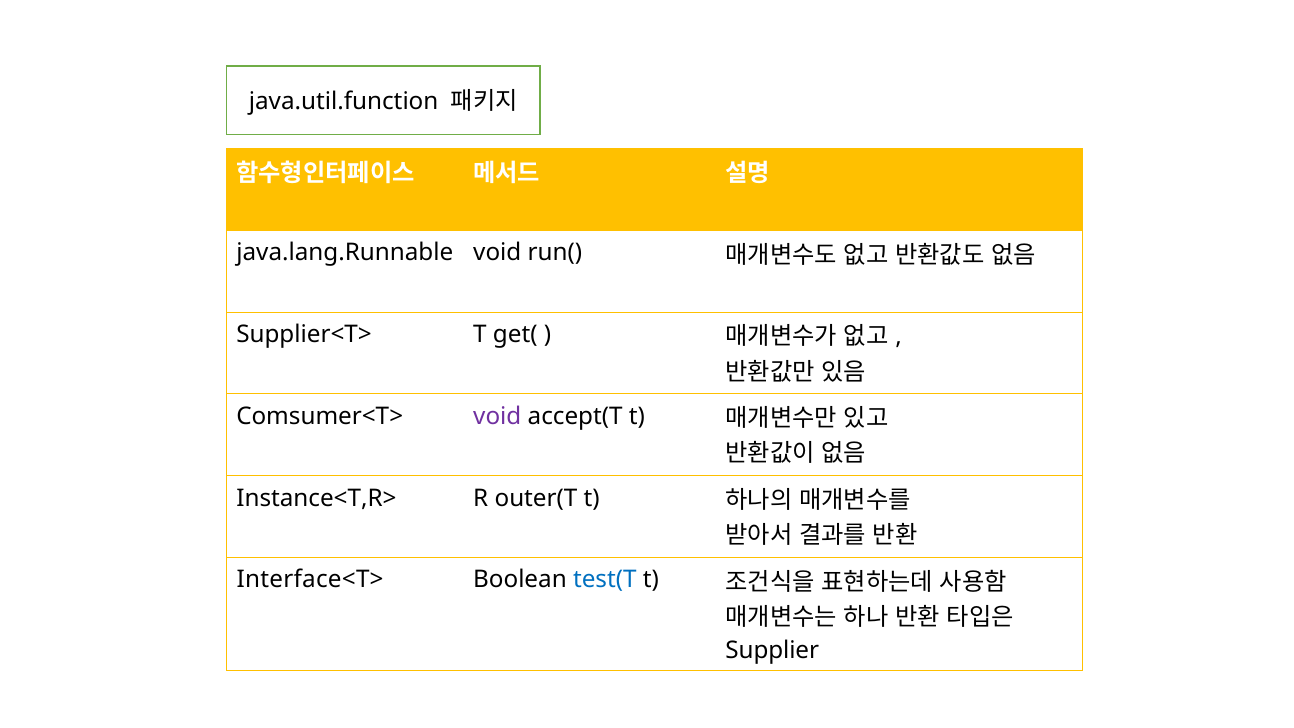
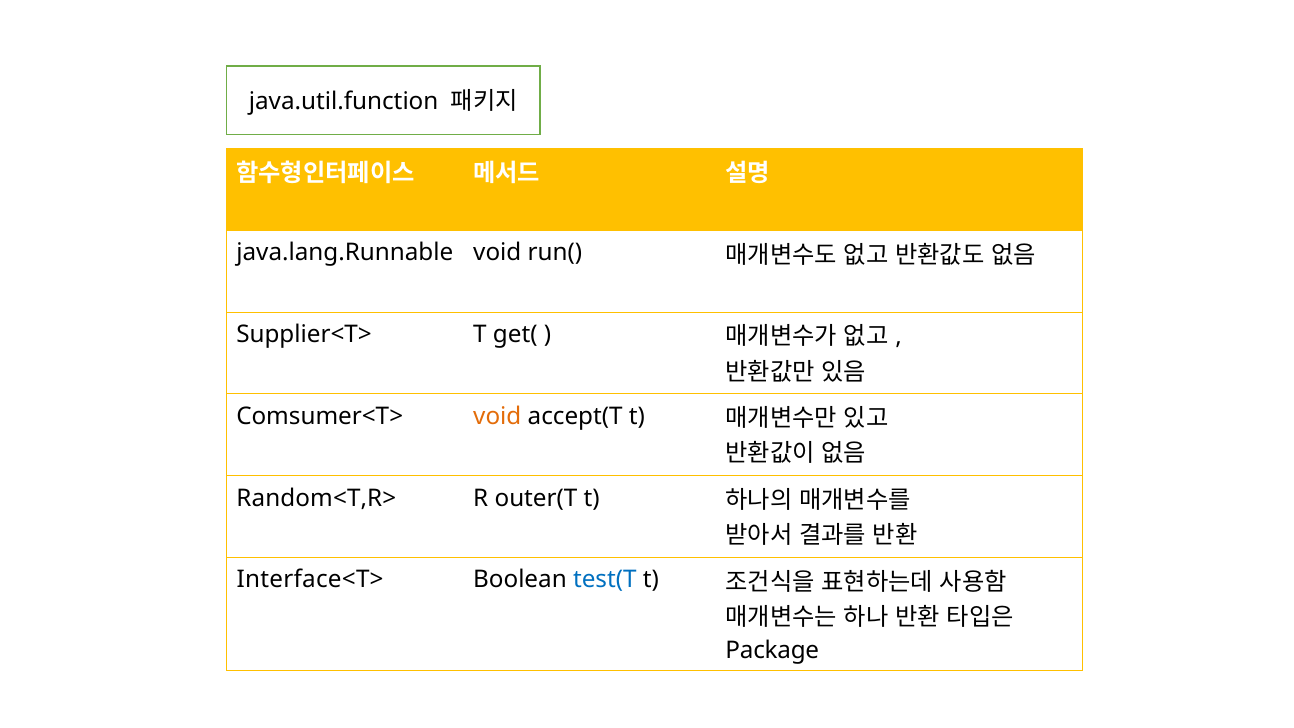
void colour: purple -> orange (497, 416)
Instance<T,R>: Instance<T,R> -> Random<T,R> (316, 498)
Supplier: Supplier -> Package (772, 650)
